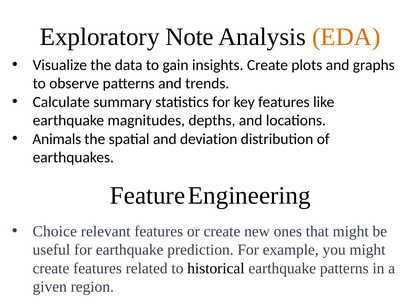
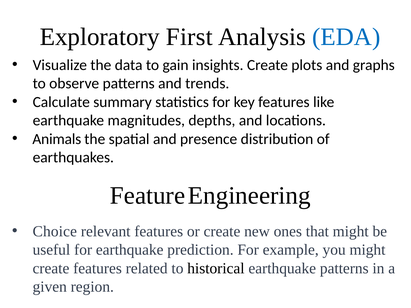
Note: Note -> First (189, 37)
EDA colour: orange -> blue (346, 37)
deviation: deviation -> presence (209, 139)
